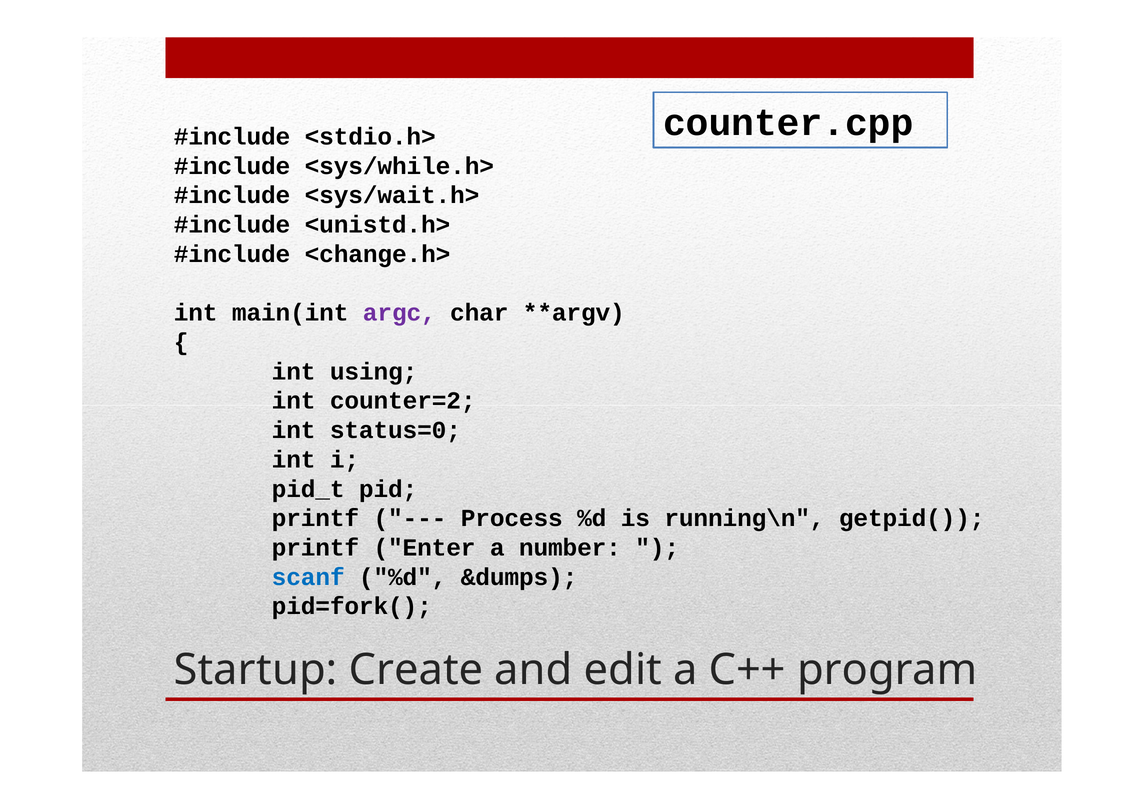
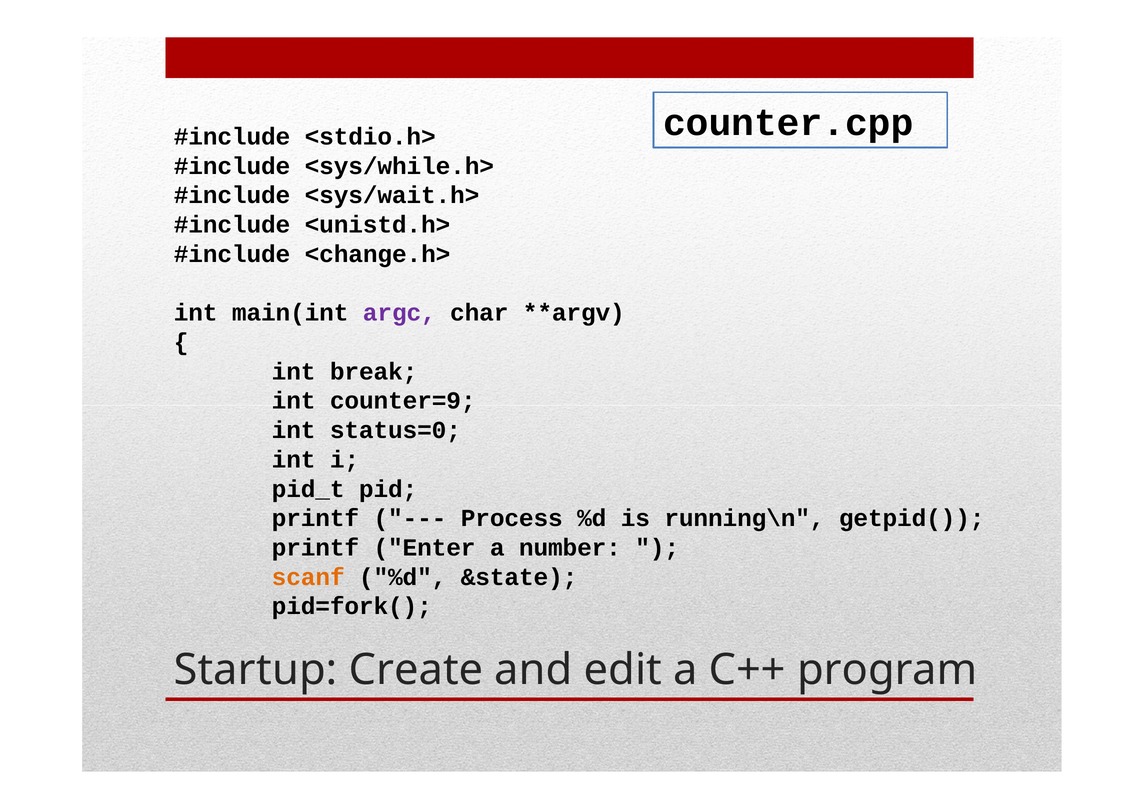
using: using -> break (374, 372)
counter=2: counter=2 -> counter=9 (403, 401)
scanf colour: blue -> orange (308, 578)
&dumps: &dumps -> &state (519, 578)
